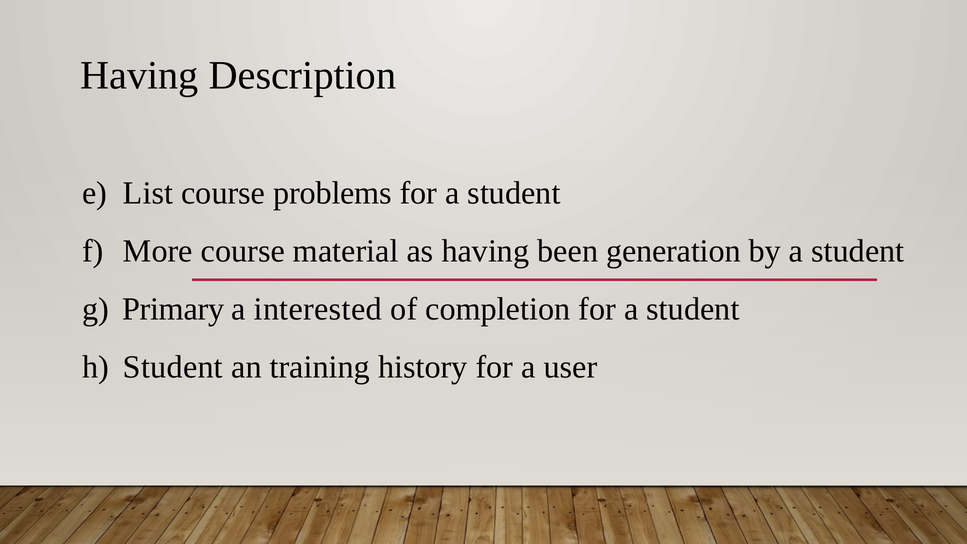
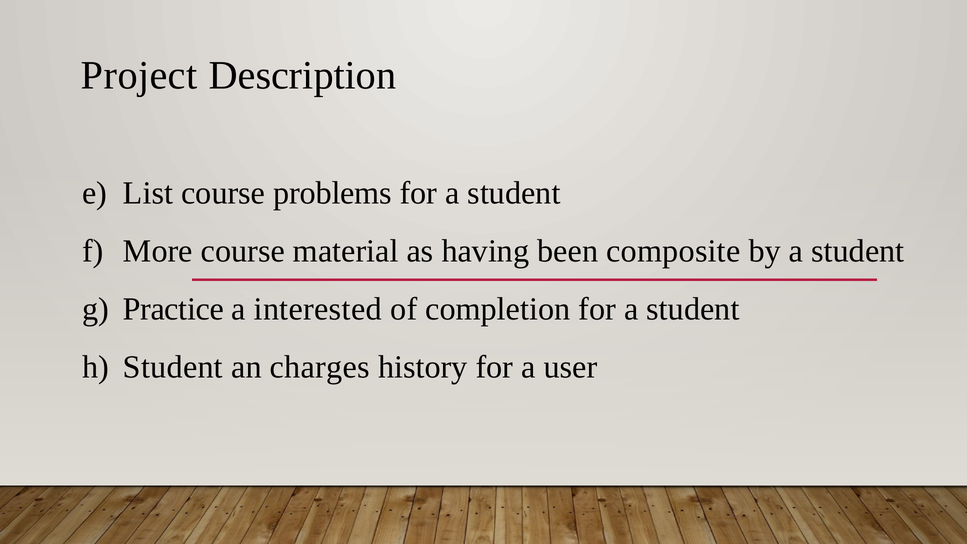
Having: Having -> Project (139, 75)
generation: generation -> composite (673, 251)
Primary: Primary -> Practice (173, 309)
training: training -> charges (320, 367)
